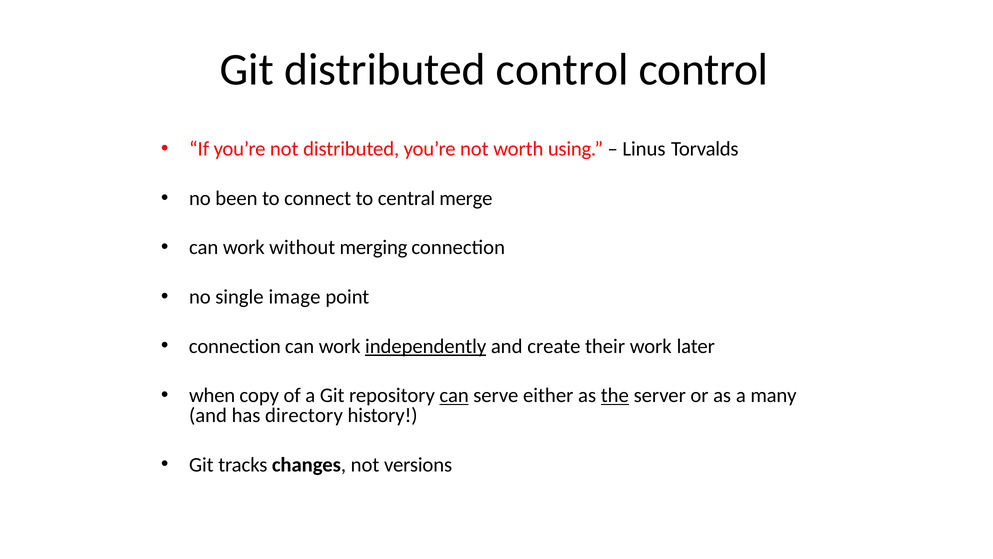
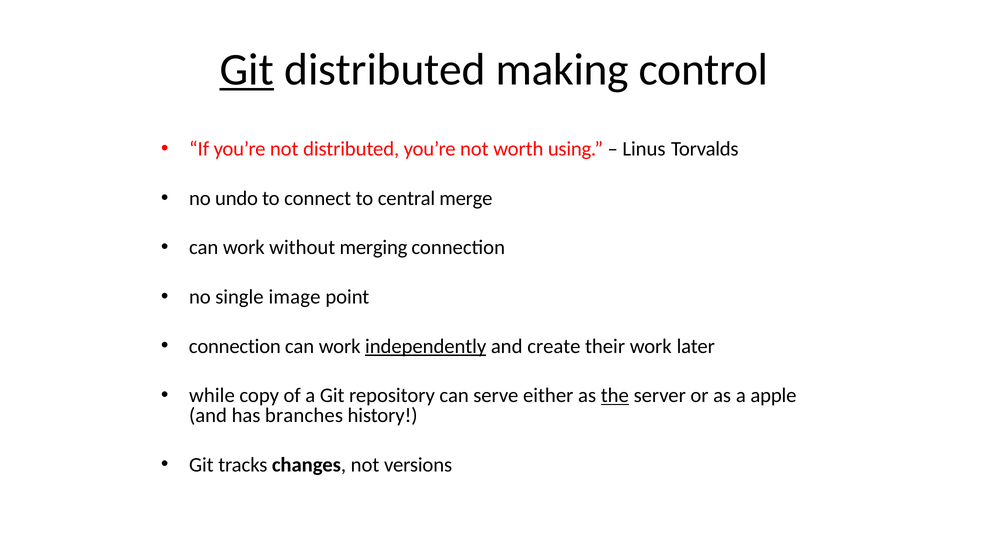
Git underline: none -> present (247, 70)
distributed control: control -> making (562, 70)
been: been -> undo (237, 198)
when: when -> while (212, 395)
can underline: present -> none (454, 395)
many: many -> apple (773, 395)
directory: directory -> branches (304, 415)
